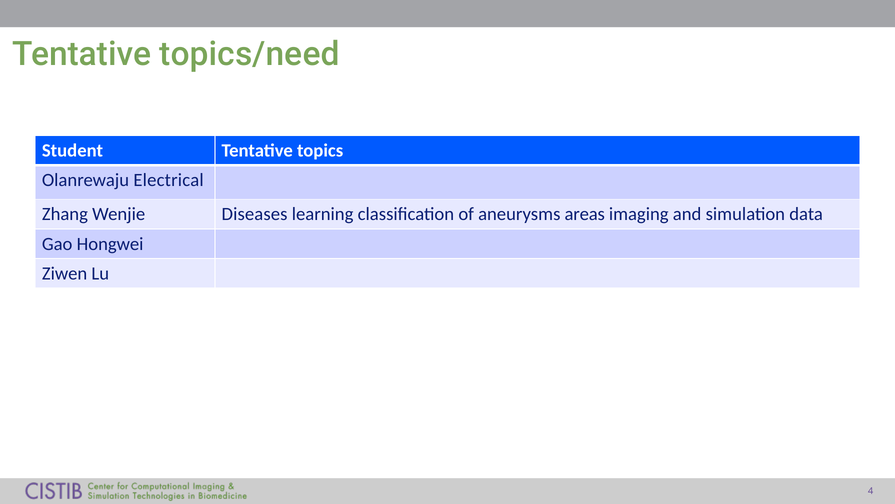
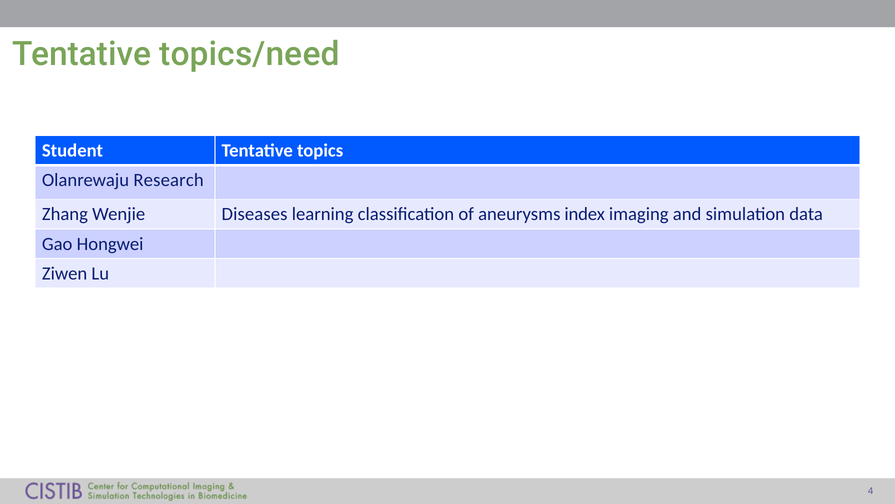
Electrical: Electrical -> Research (169, 180)
areas: areas -> index (585, 214)
